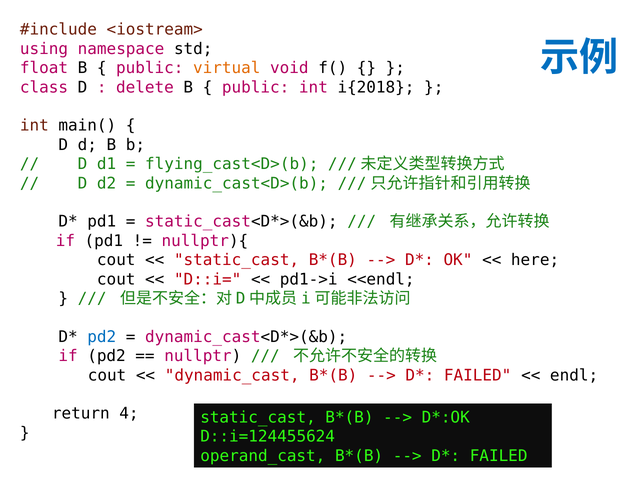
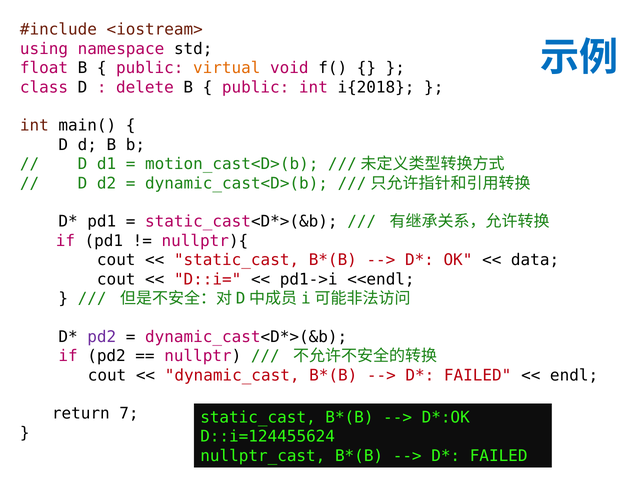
flying_cast<D>(b: flying_cast<D>(b -> motion_cast<D>(b (232, 164)
here: here -> data (535, 260)
pd2 colour: blue -> purple (102, 337)
4: 4 -> 7 (129, 414)
operand_cast: operand_cast -> nullptr_cast (263, 456)
